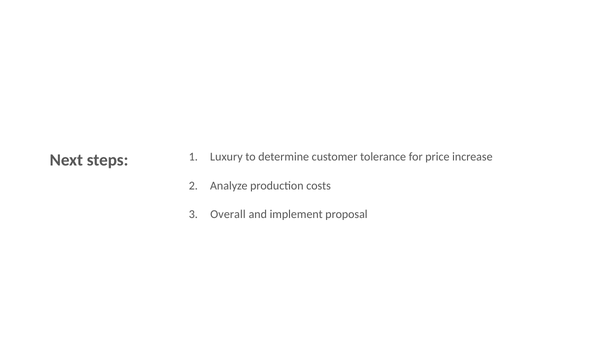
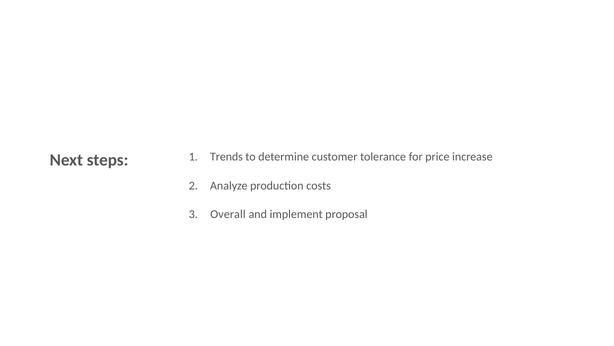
Luxury: Luxury -> Trends (226, 157)
